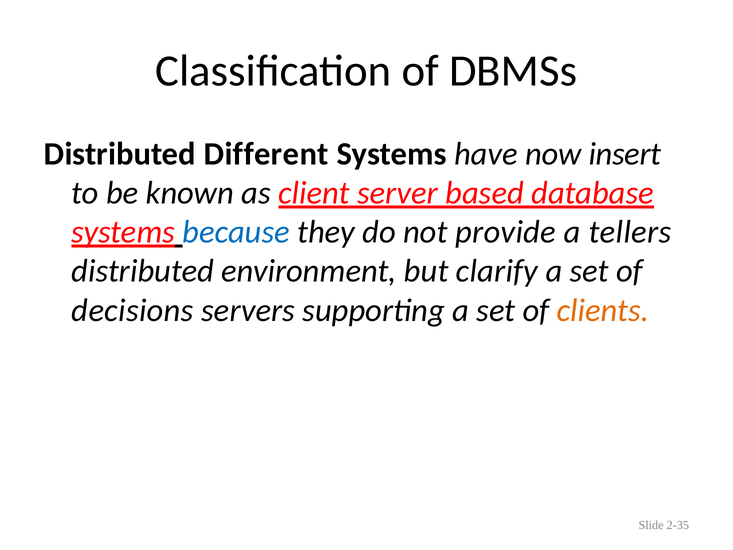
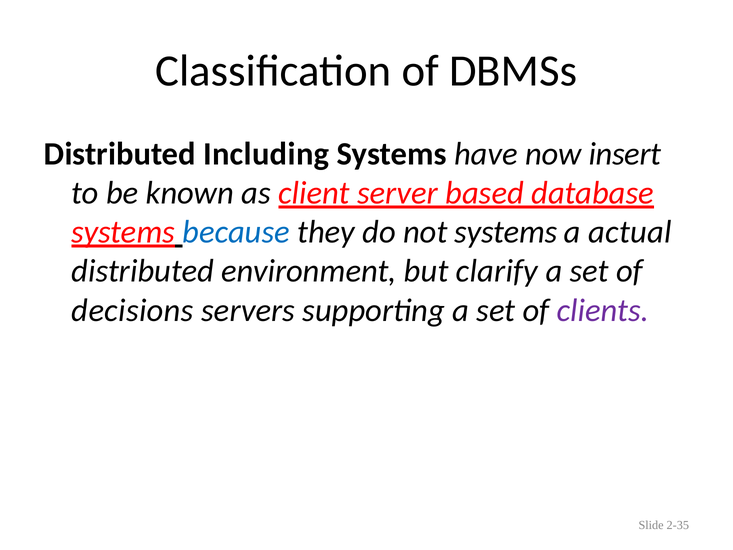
Different: Different -> Including (266, 154)
not provide: provide -> systems (506, 232)
tellers: tellers -> actual (630, 232)
clients colour: orange -> purple (603, 310)
